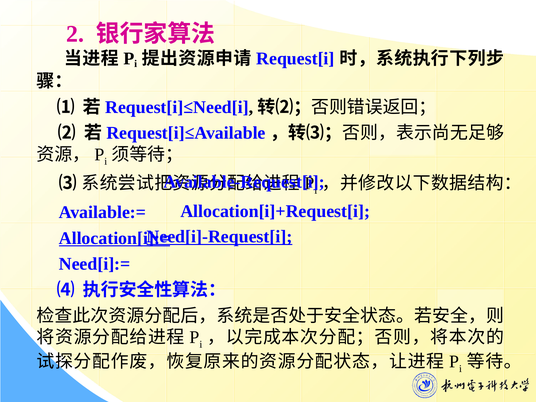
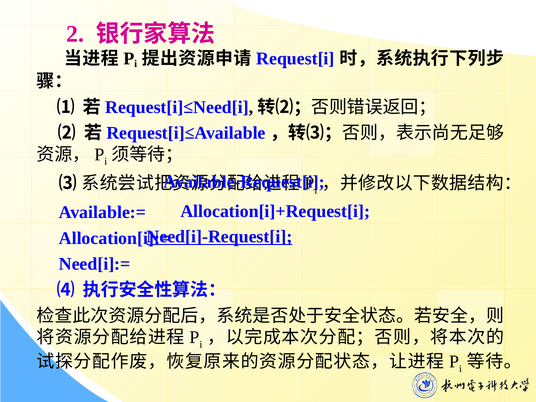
Allocation[i]:= underline: present -> none (114, 238)
